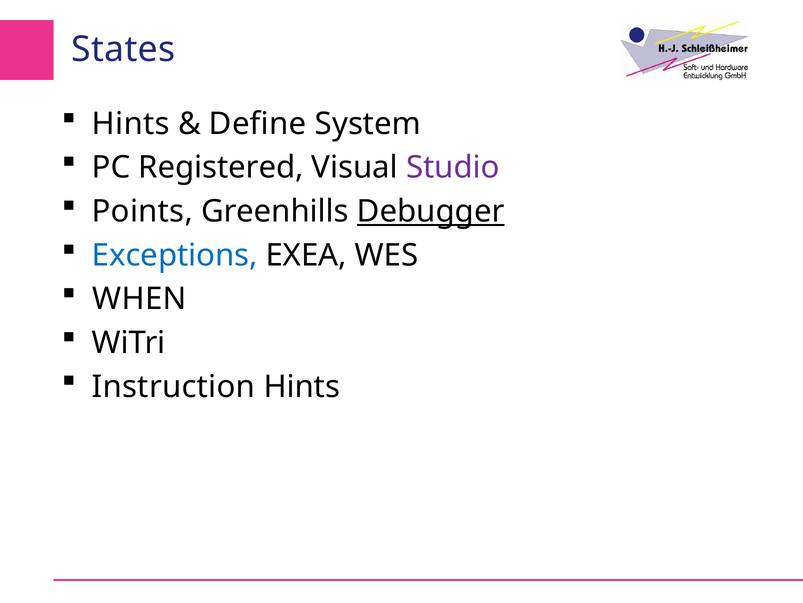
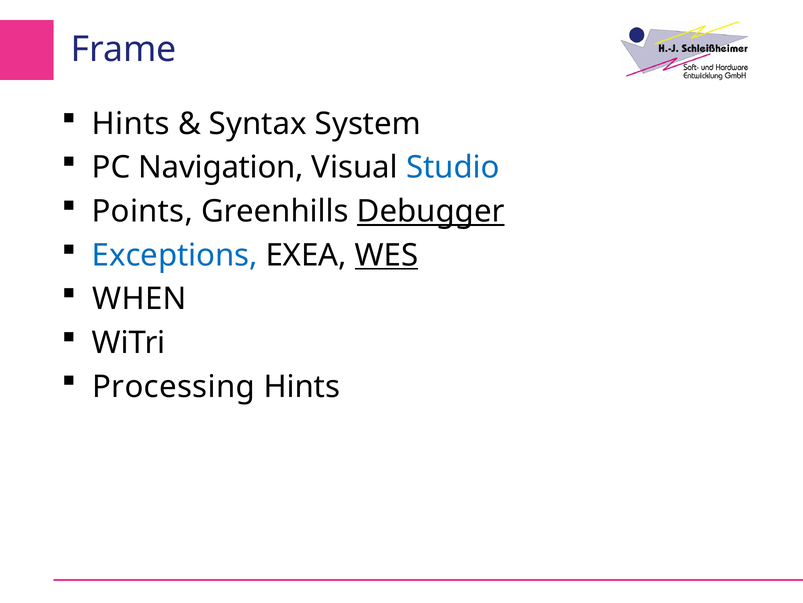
States: States -> Frame (124, 50)
Define: Define -> Syntax (258, 124)
Registered: Registered -> Navigation (221, 167)
Studio colour: purple -> blue (453, 167)
WES underline: none -> present (387, 255)
Instruction: Instruction -> Processing (174, 386)
